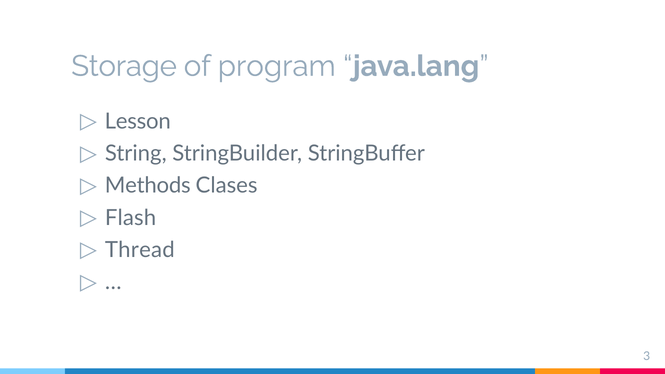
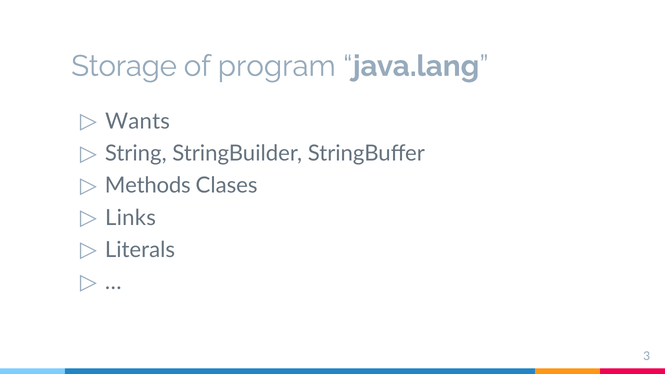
Lesson: Lesson -> Wants (138, 121)
Flash: Flash -> Links (130, 218)
Thread: Thread -> Literals (140, 250)
